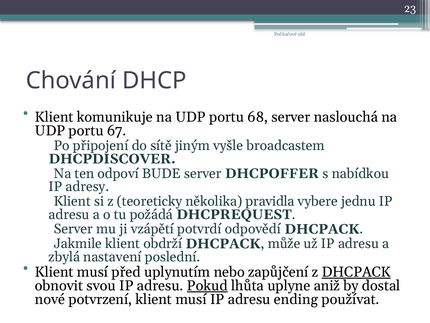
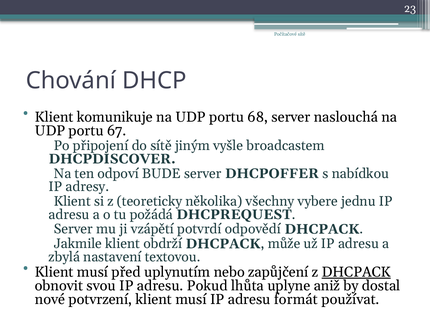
pravidla: pravidla -> všechny (270, 201)
poslední: poslední -> textovou (173, 257)
Pokud underline: present -> none (207, 285)
ending: ending -> formát (296, 299)
